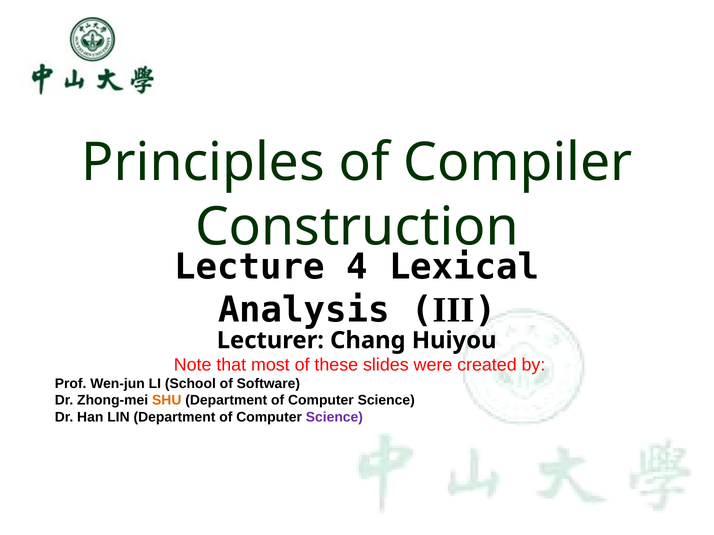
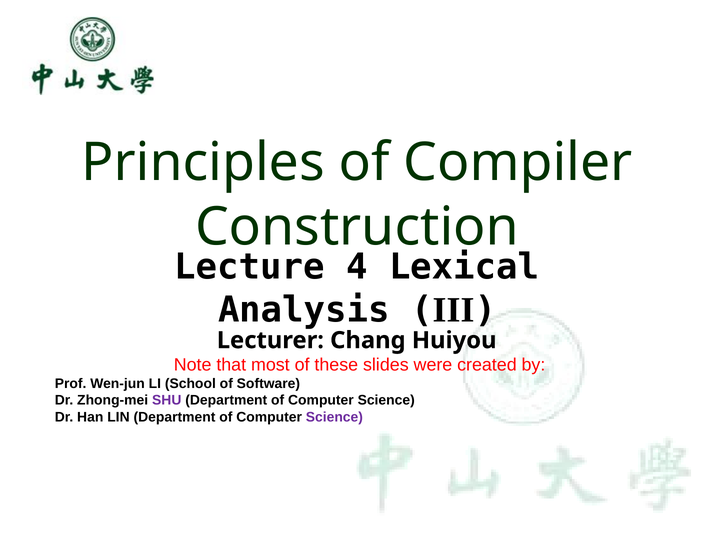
SHU colour: orange -> purple (167, 401)
